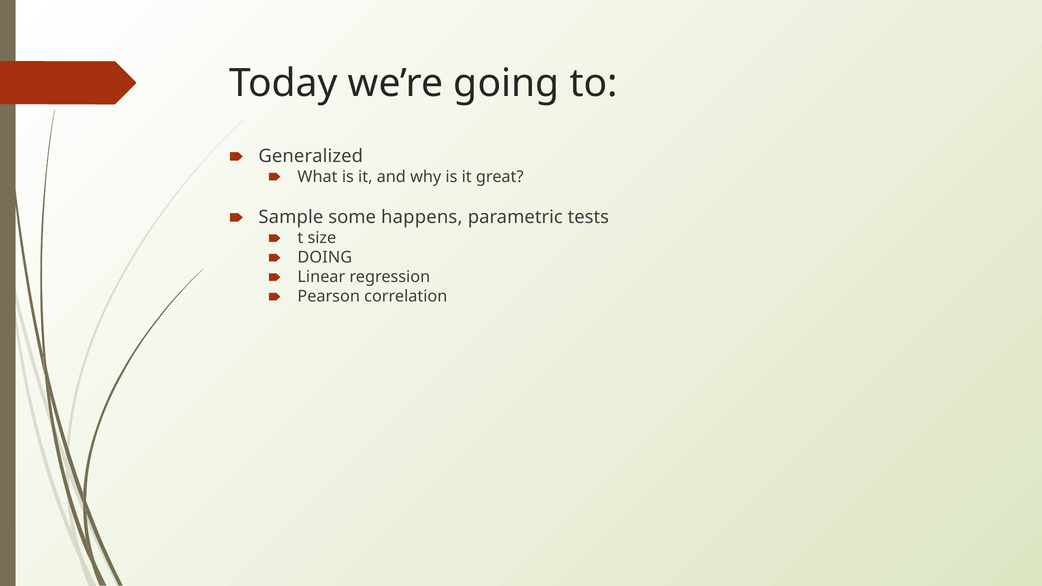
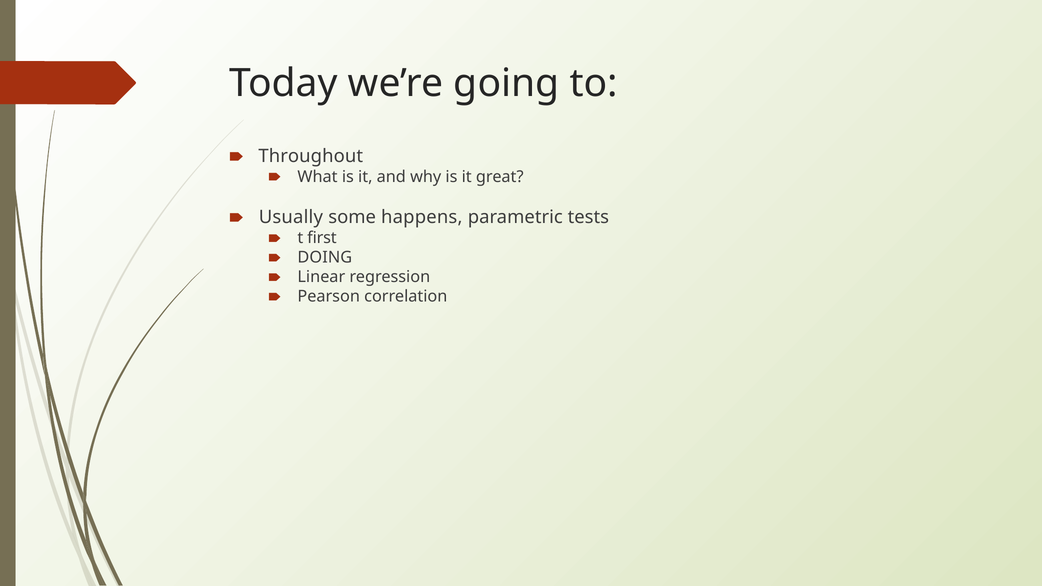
Generalized: Generalized -> Throughout (311, 156)
Sample: Sample -> Usually (291, 217)
size: size -> first (322, 238)
